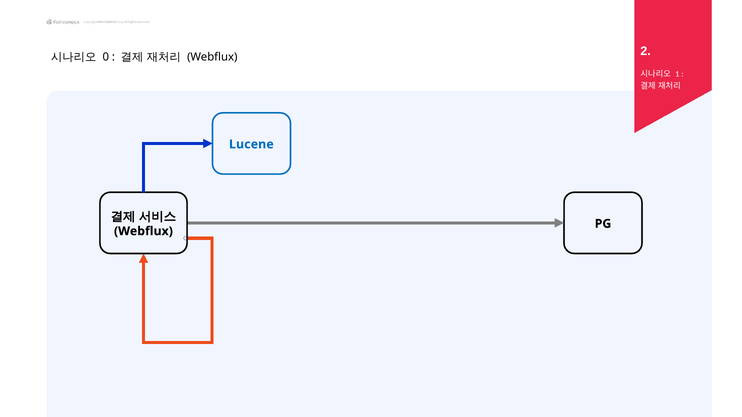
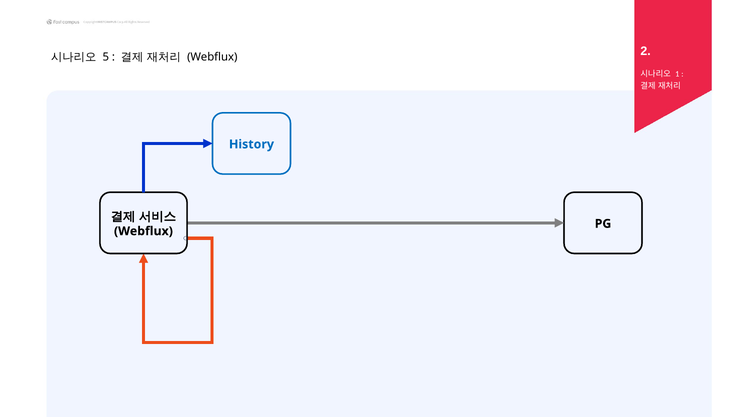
0: 0 -> 5 (106, 57)
Lucene: Lucene -> History (251, 144)
